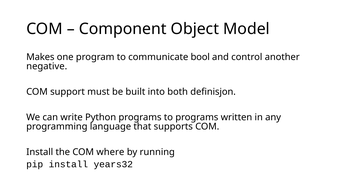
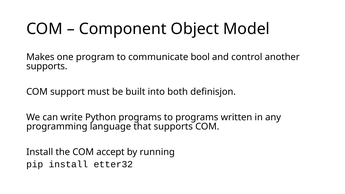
negative: negative -> supports (47, 66)
where: where -> accept (110, 152)
years32: years32 -> etter32 (113, 164)
